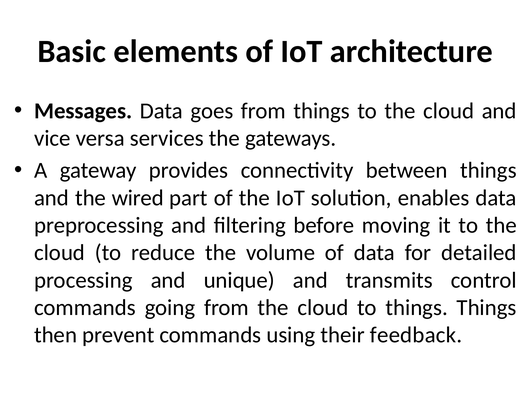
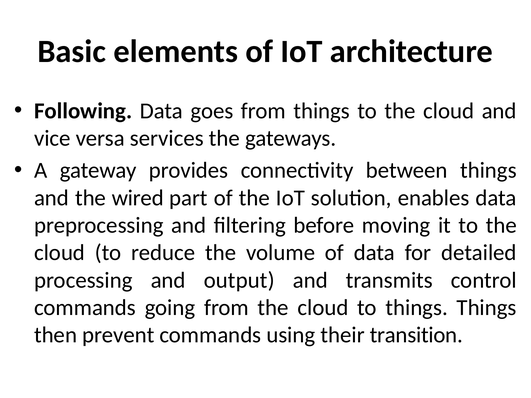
Messages: Messages -> Following (83, 111)
unique: unique -> output (239, 280)
feedback: feedback -> transition (416, 335)
